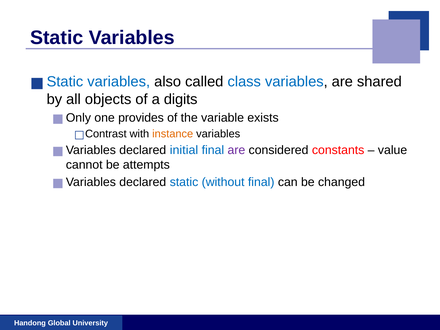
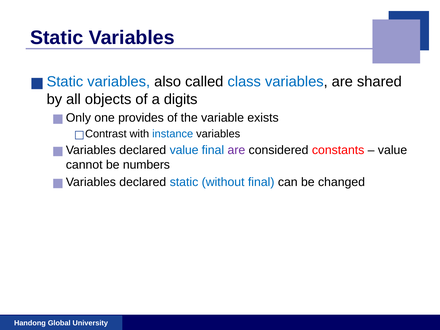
instance colour: orange -> blue (173, 134)
declared initial: initial -> value (184, 150)
attempts: attempts -> numbers (146, 165)
